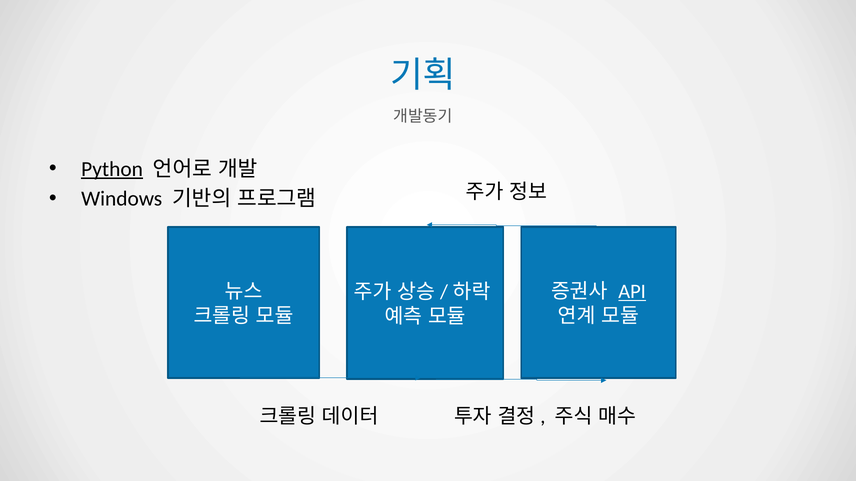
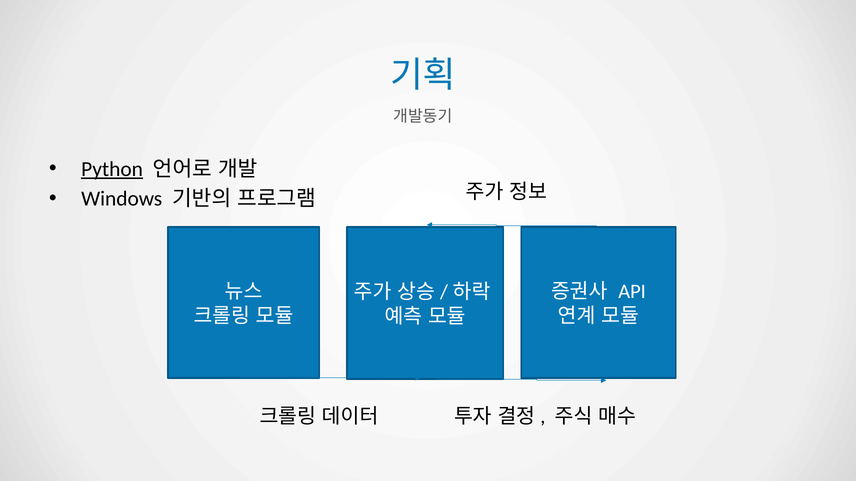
API underline: present -> none (632, 292)
